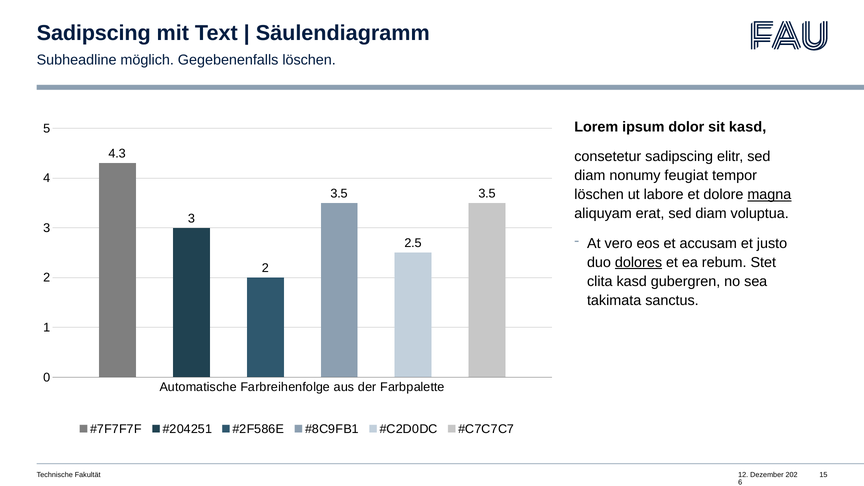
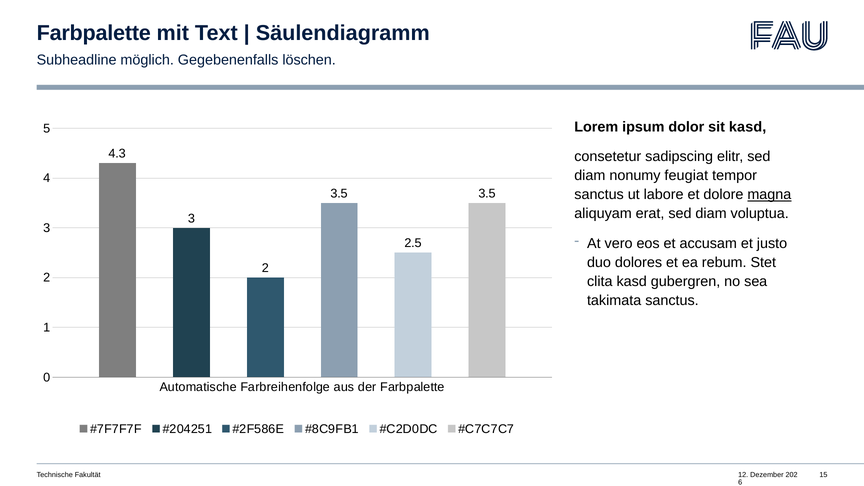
Sadipscing: Sadipscing -> Farbpalette (94, 33)
löschen: löschen -> sanctus (599, 195)
dolores underline: present -> none (639, 262)
